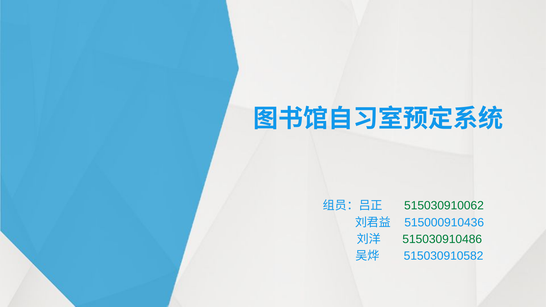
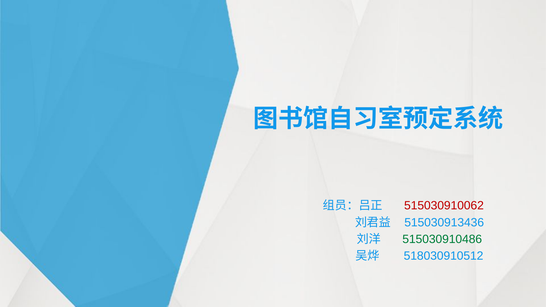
515030910062 colour: green -> red (444, 206)
515000910436: 515000910436 -> 515030913436 (444, 223)
515030910582: 515030910582 -> 518030910512 (444, 256)
